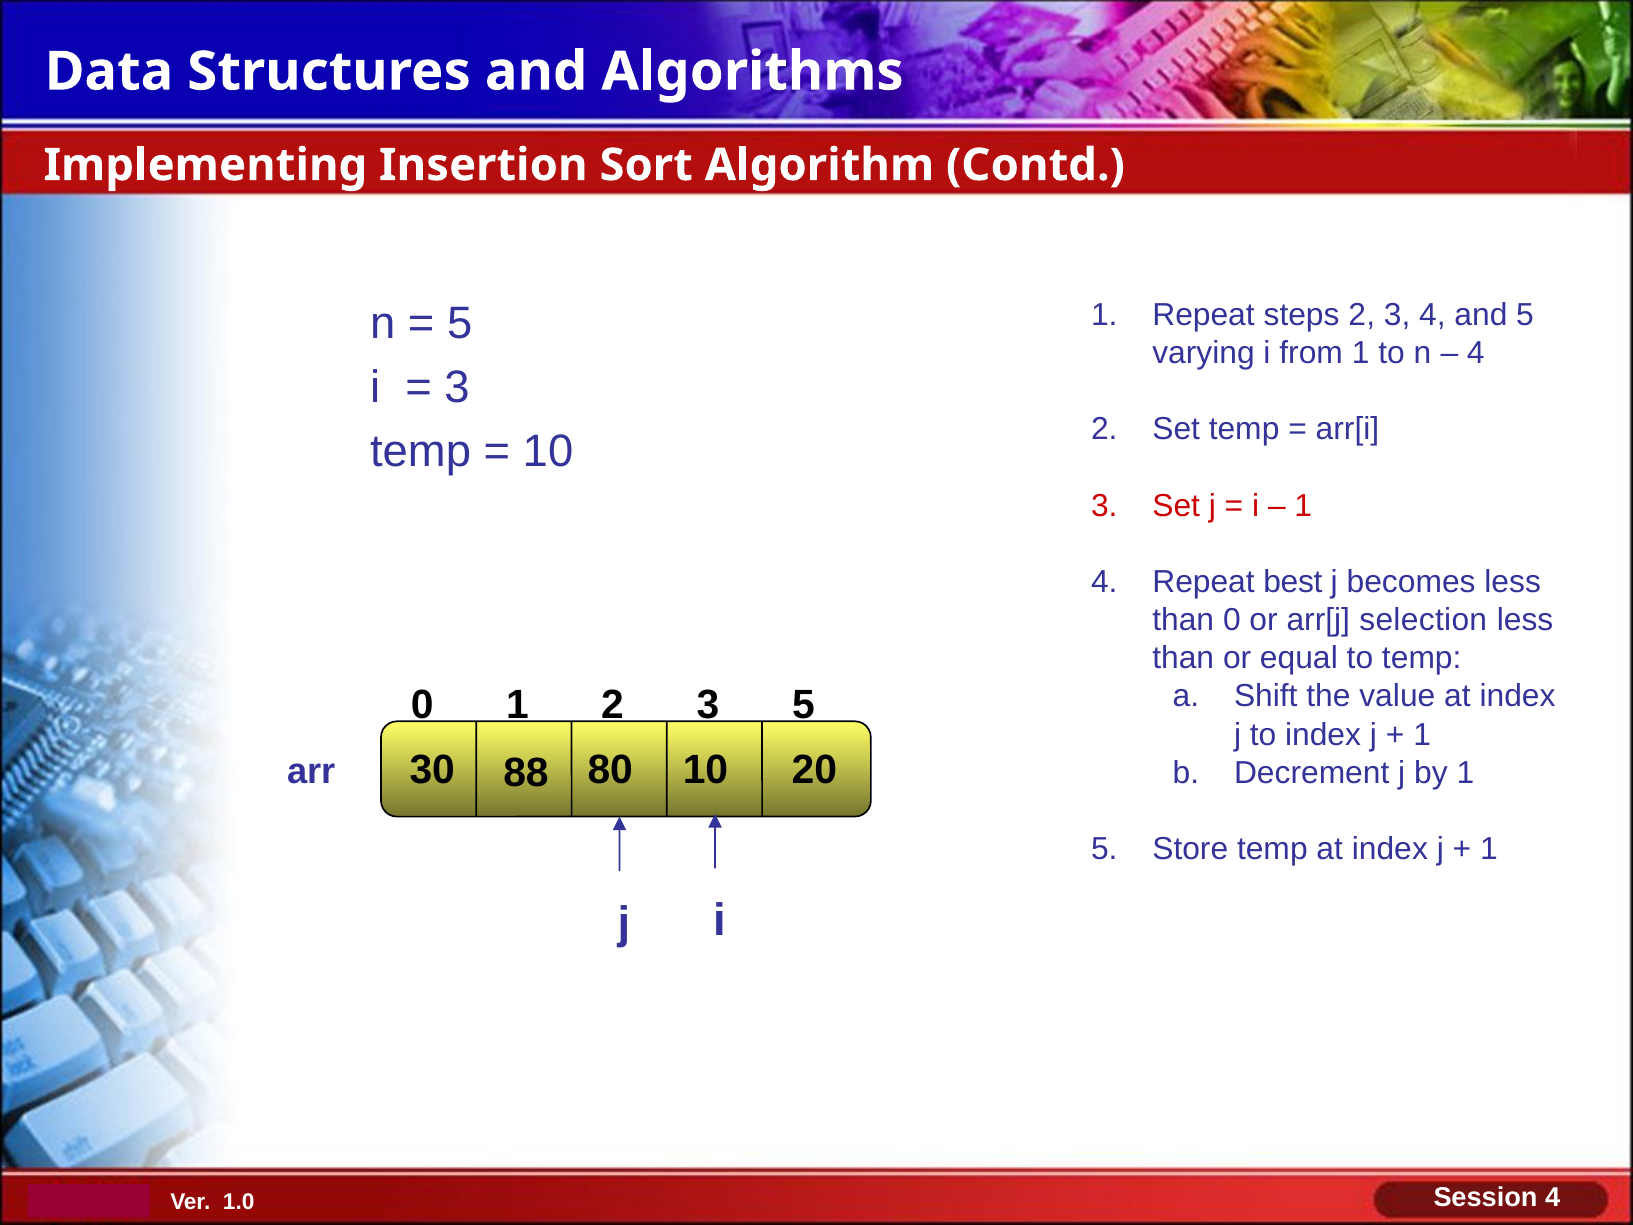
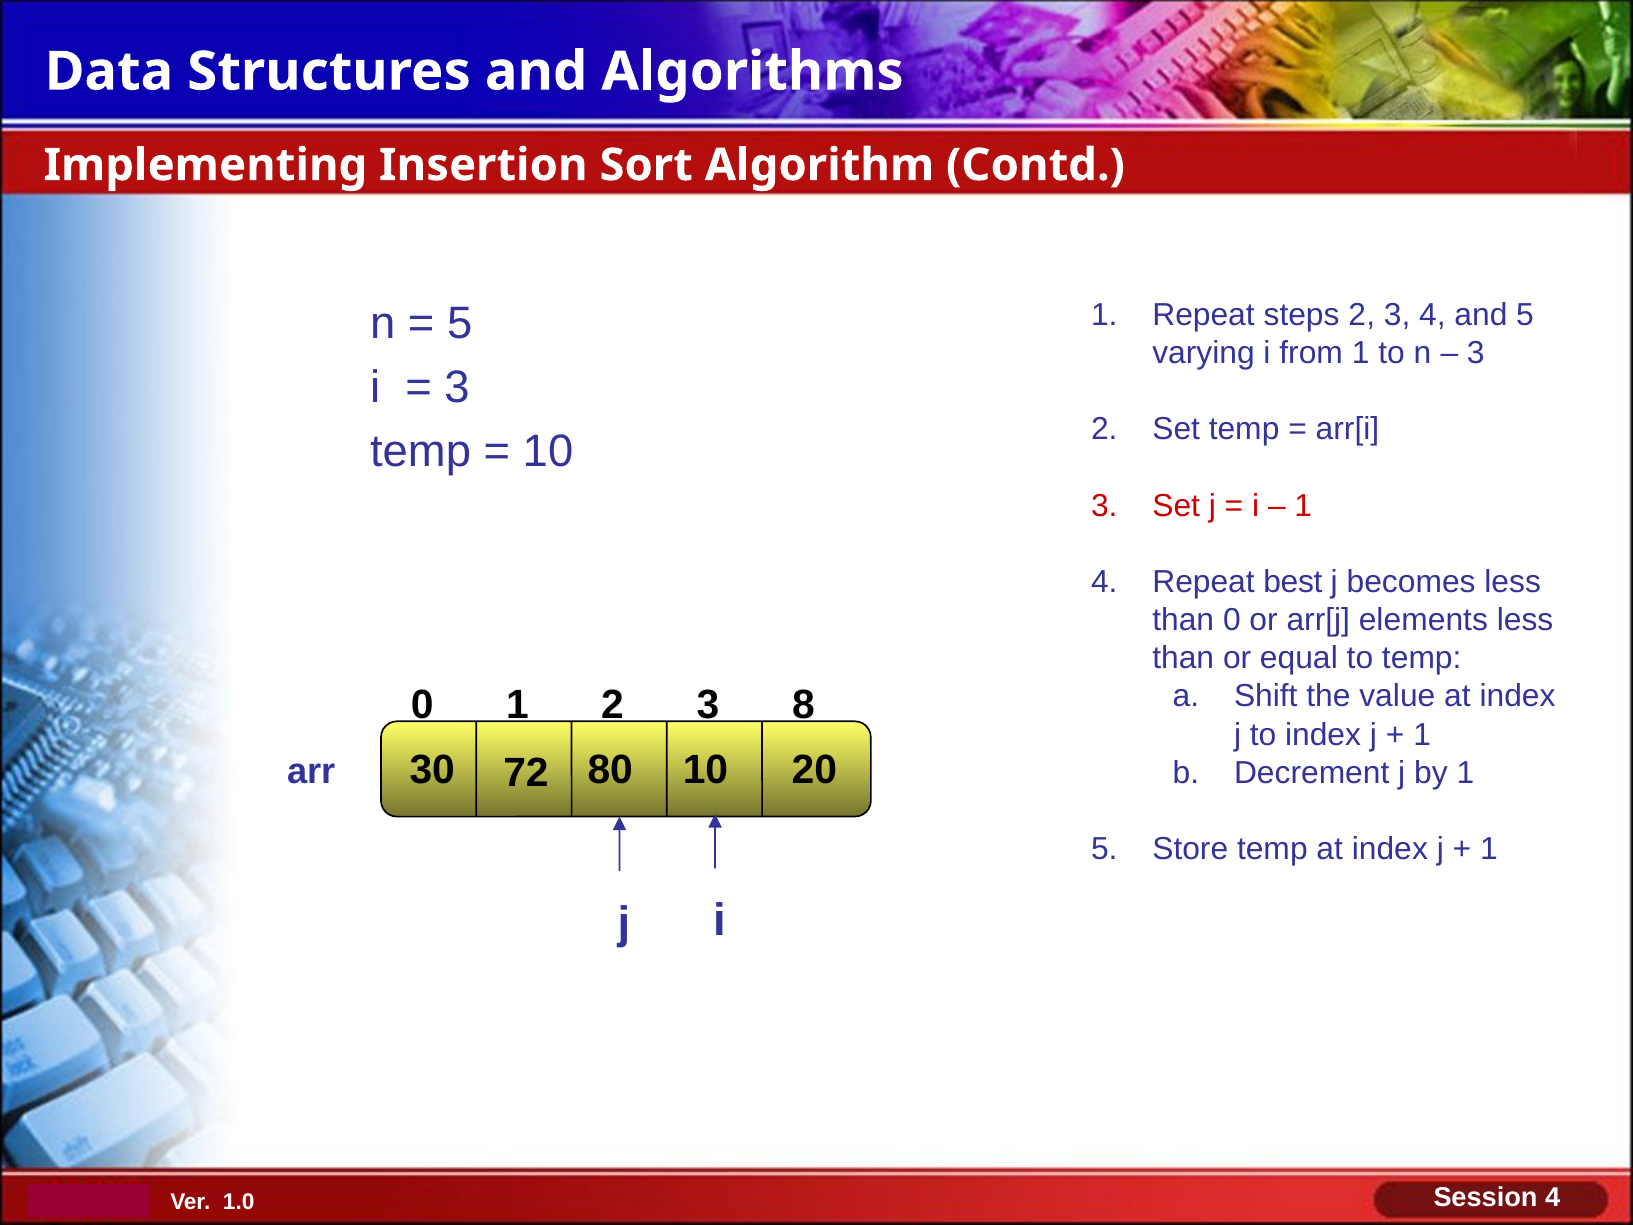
4: 4 -> 3 (1476, 353)
selection: selection -> elements (1423, 620)
0 5: 5 -> 8 (803, 705)
88: 88 -> 72 (526, 773)
